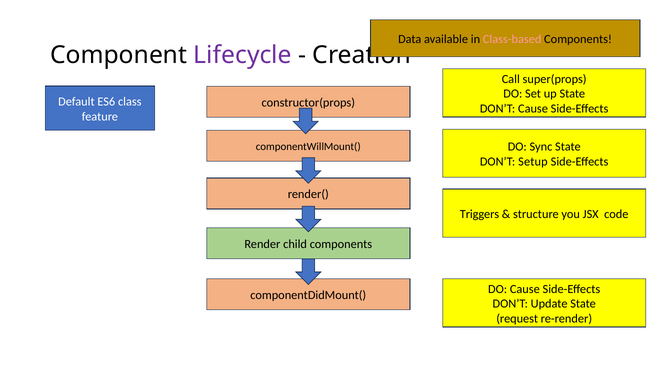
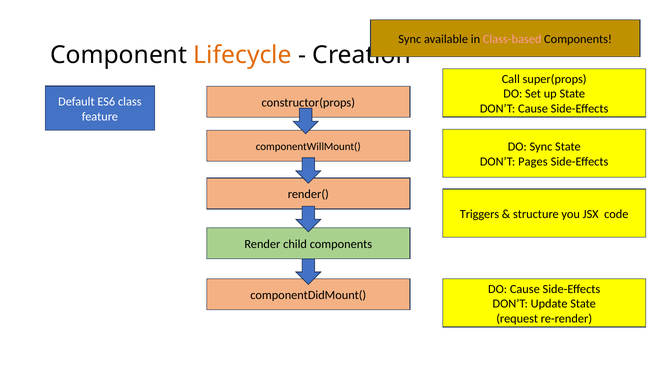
Data: Data -> Sync (410, 39)
Lifecycle colour: purple -> orange (243, 55)
Setup: Setup -> Pages (533, 162)
